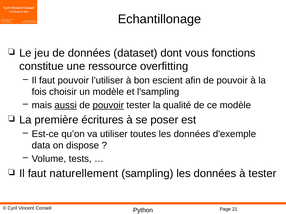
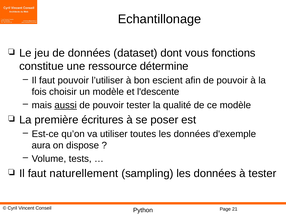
overfitting: overfitting -> détermine (164, 66)
l'sampling: l'sampling -> l'descente (158, 92)
pouvoir underline: present -> none (108, 105)
data: data -> aura (41, 146)
